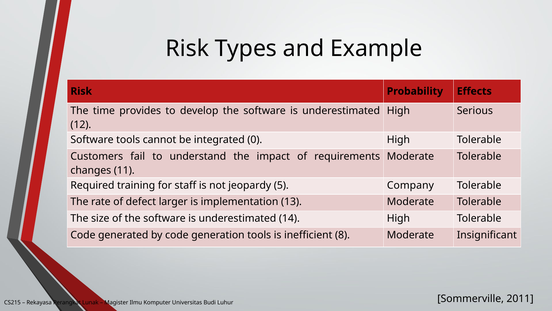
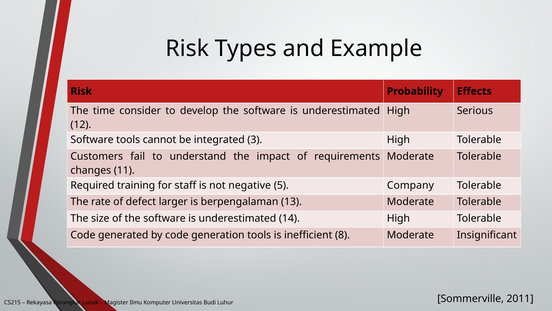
provides: provides -> consider (140, 110)
0: 0 -> 3 (255, 139)
jeopardy: jeopardy -> negative (250, 185)
implementation: implementation -> berpengalaman (240, 202)
